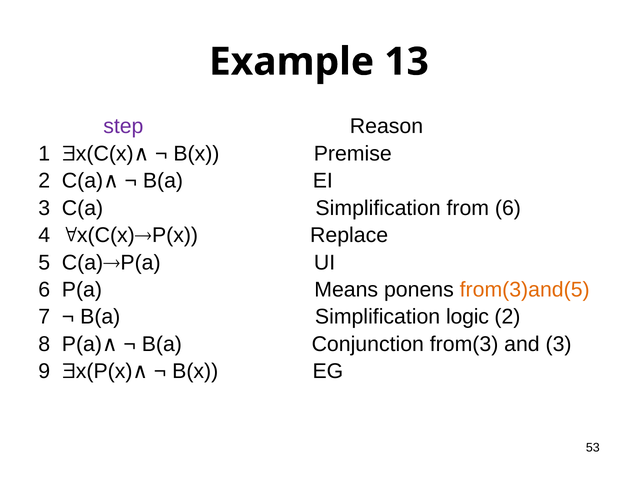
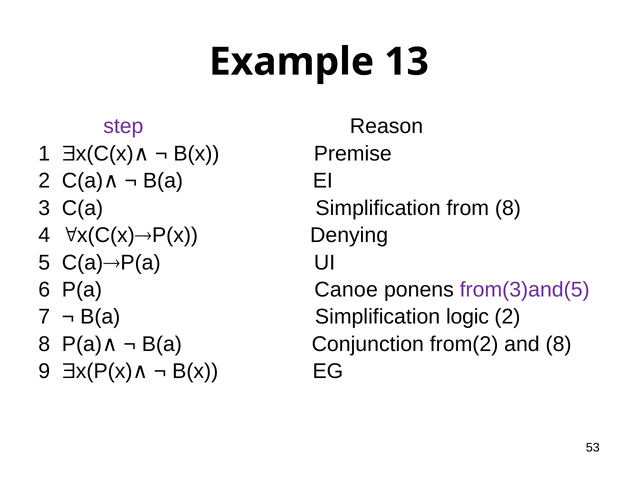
from 6: 6 -> 8 (508, 208)
Replace: Replace -> Denying (349, 235)
Means: Means -> Canoe (346, 289)
from(3)and(5 colour: orange -> purple (525, 289)
from(3: from(3 -> from(2 (464, 344)
and 3: 3 -> 8 (559, 344)
